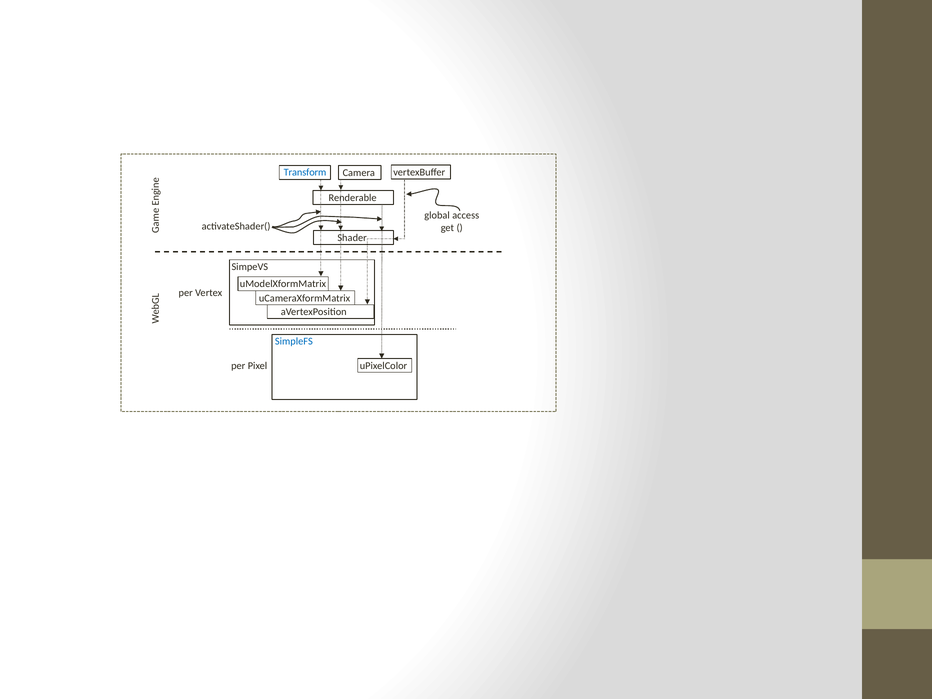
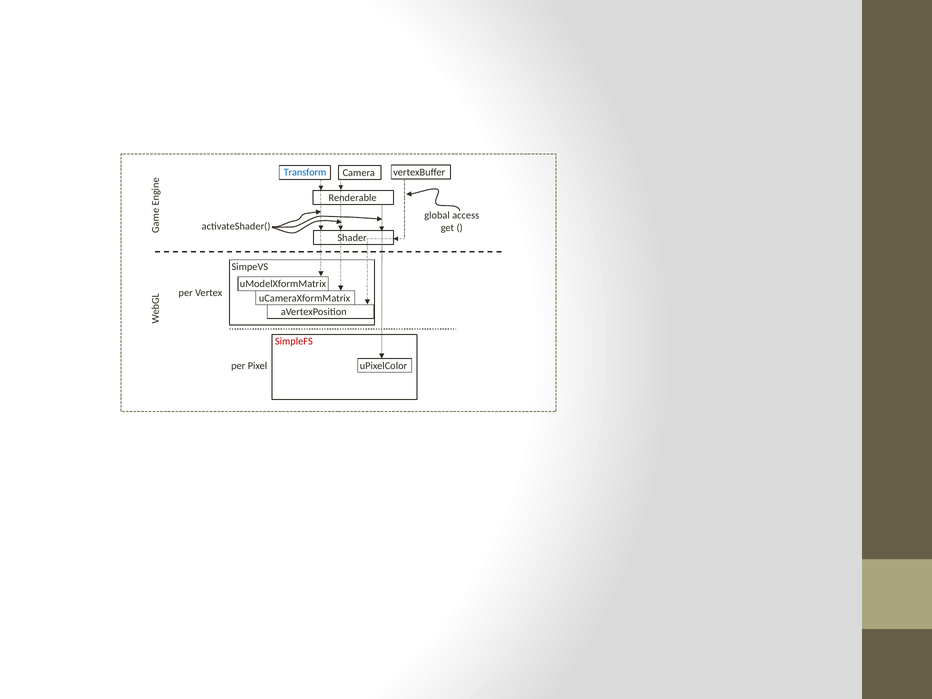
SimpleFS colour: blue -> red (294, 341)
